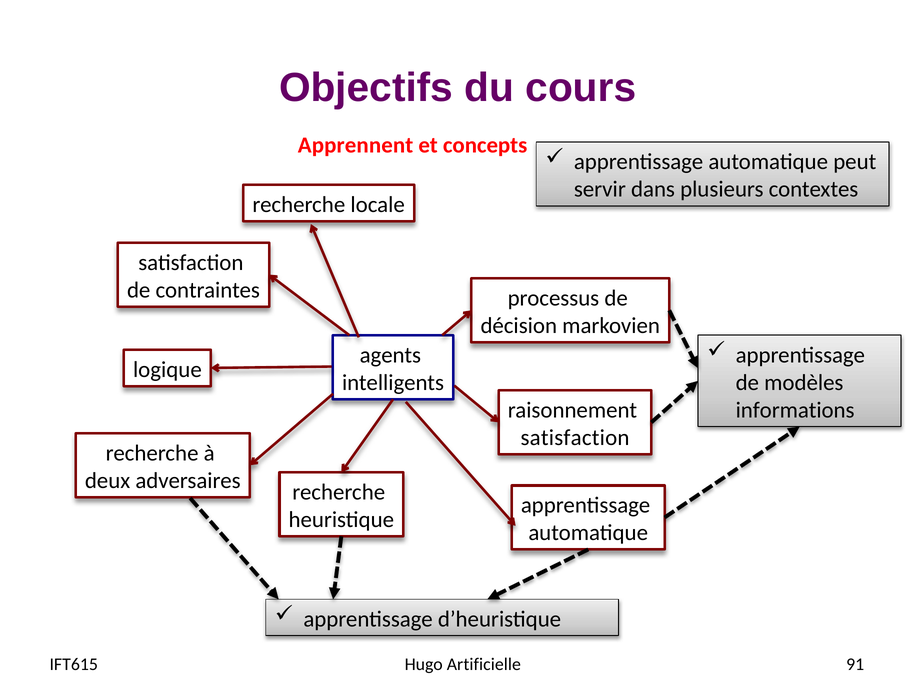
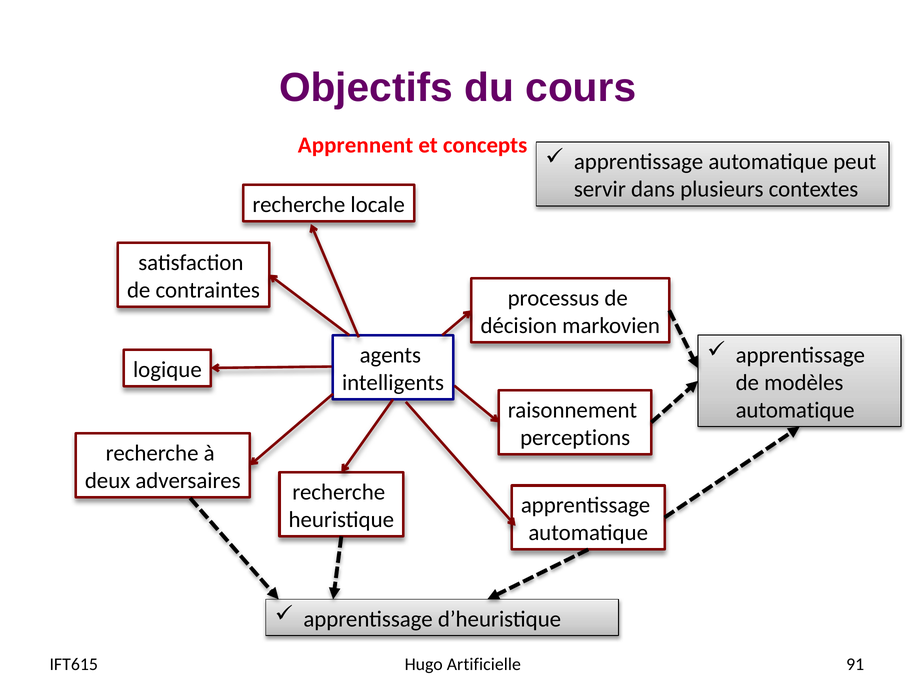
informations: informations -> automatique (795, 410)
satisfaction: satisfaction -> perceptions (575, 438)
